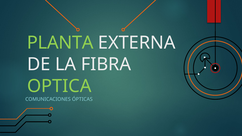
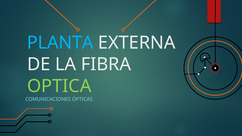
PLANTA colour: light green -> light blue (60, 43)
